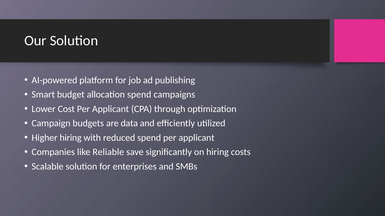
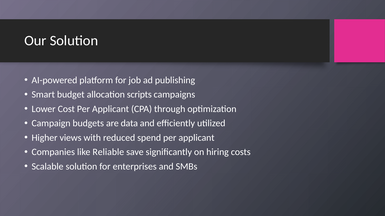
allocation spend: spend -> scripts (139, 95)
Higher hiring: hiring -> views (71, 138)
